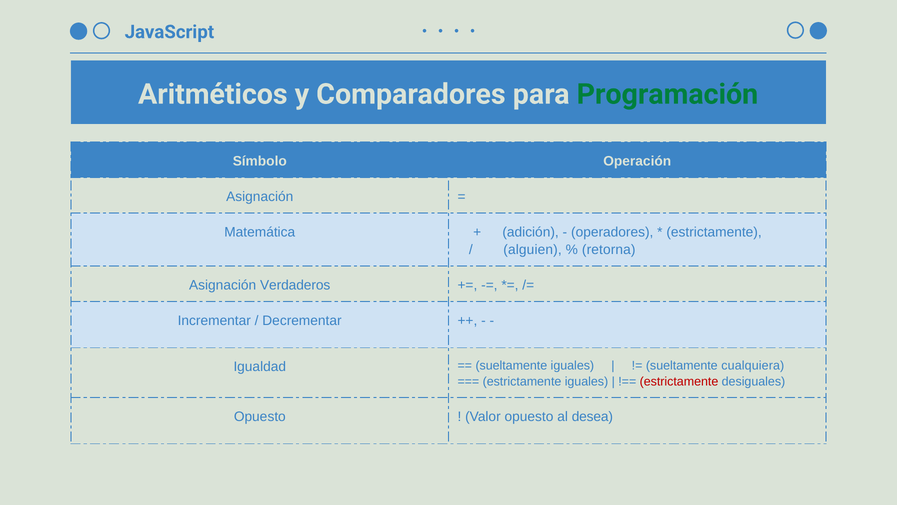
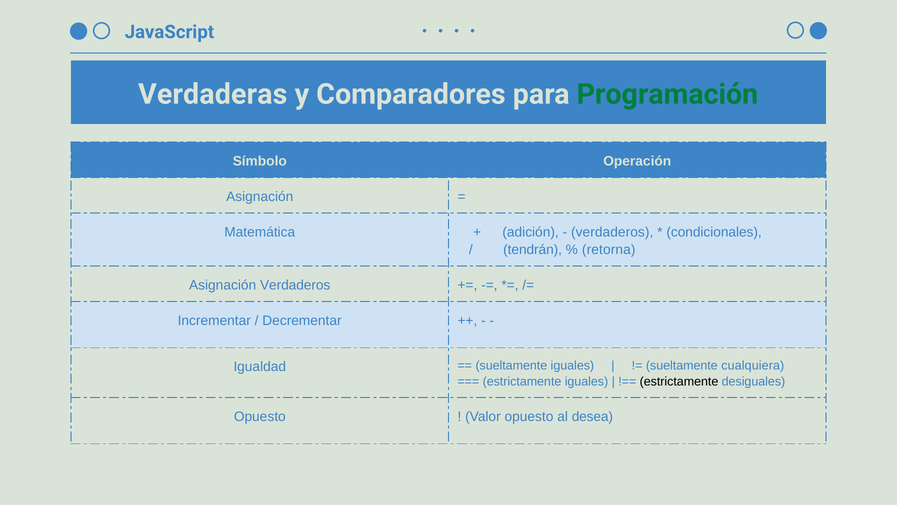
Aritméticos: Aritméticos -> Verdaderas (213, 94)
operadores: operadores -> verdaderos (612, 232)
estrictamente: estrictamente -> condicionales (714, 232)
alguien: alguien -> tendrán (533, 249)
estrictamente colour: red -> black (679, 382)
